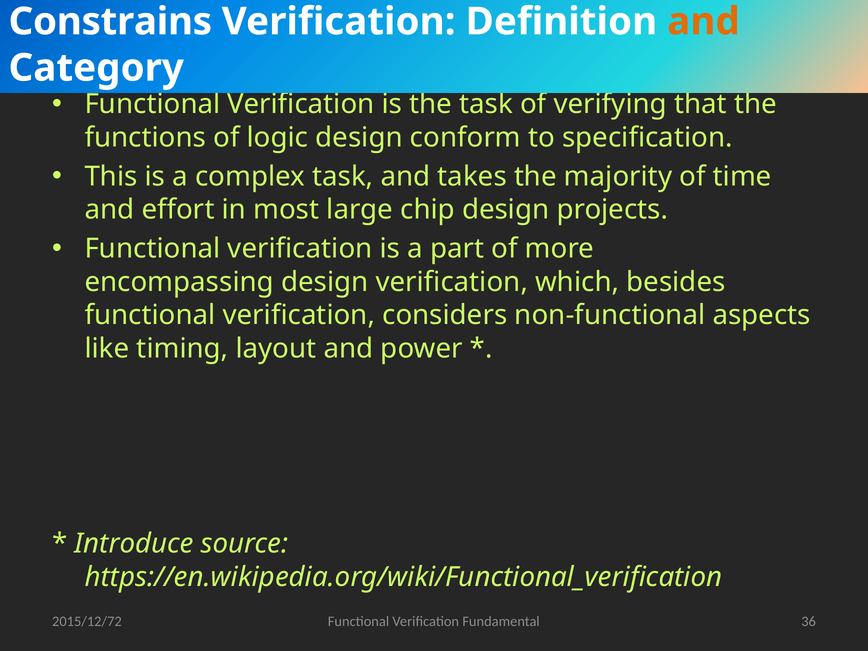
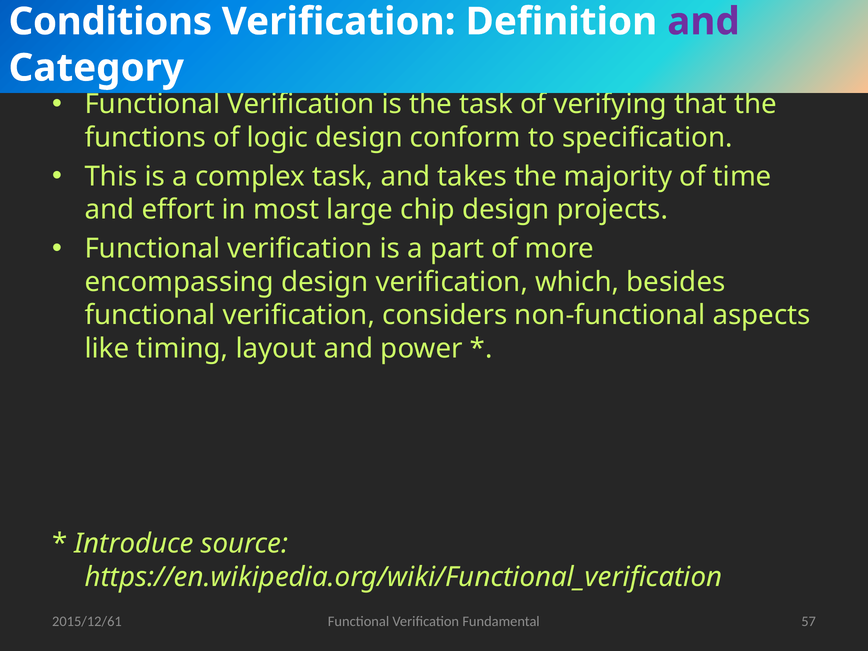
Constrains: Constrains -> Conditions (110, 22)
and colour: orange -> purple (704, 22)
2015/12/72: 2015/12/72 -> 2015/12/61 (87, 622)
36: 36 -> 57 (809, 622)
